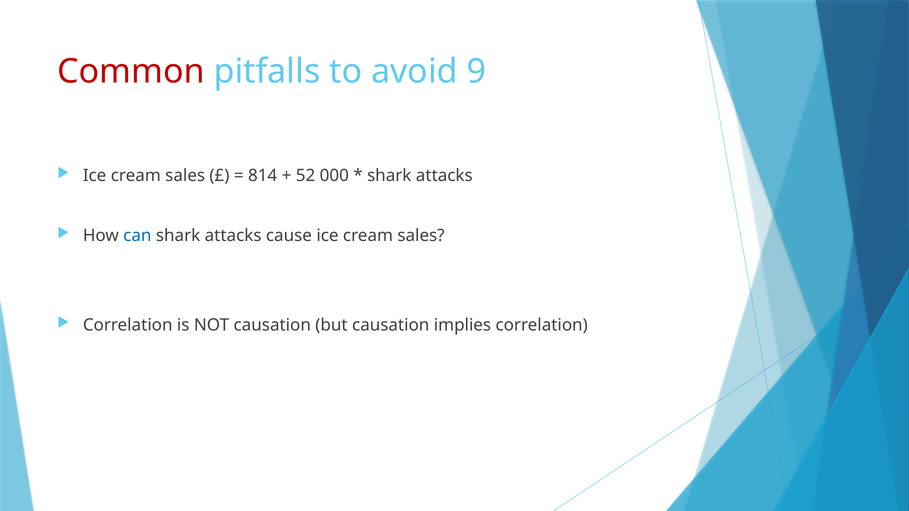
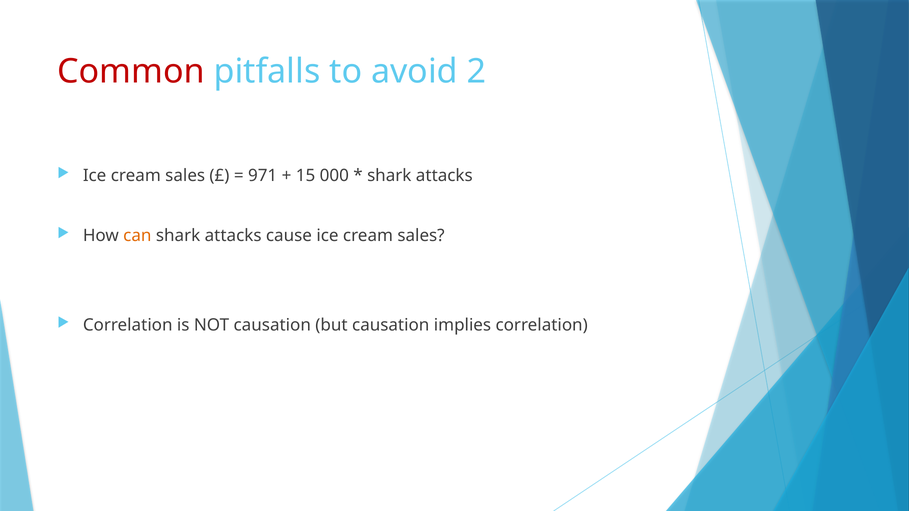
9: 9 -> 2 (476, 72)
814: 814 -> 971 (263, 176)
52: 52 -> 15 (306, 176)
can colour: blue -> orange (137, 236)
